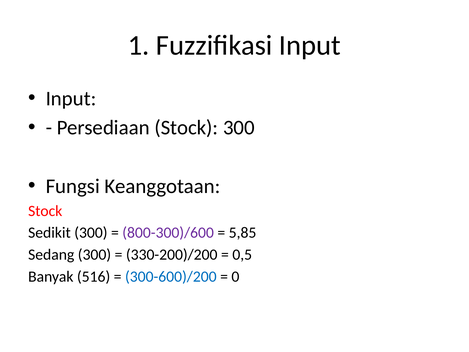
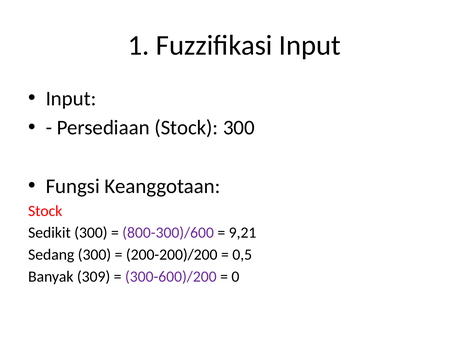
5,85: 5,85 -> 9,21 (243, 233)
330-200)/200: 330-200)/200 -> 200-200)/200 (172, 254)
516: 516 -> 309 (94, 276)
300-600)/200 colour: blue -> purple (171, 276)
